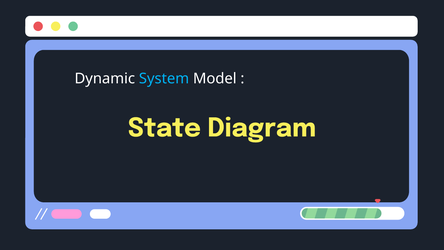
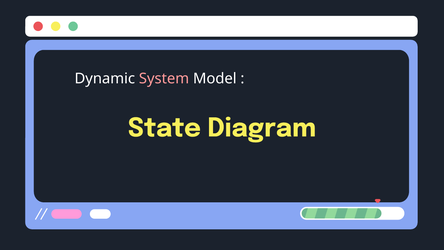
System colour: light blue -> pink (164, 79)
